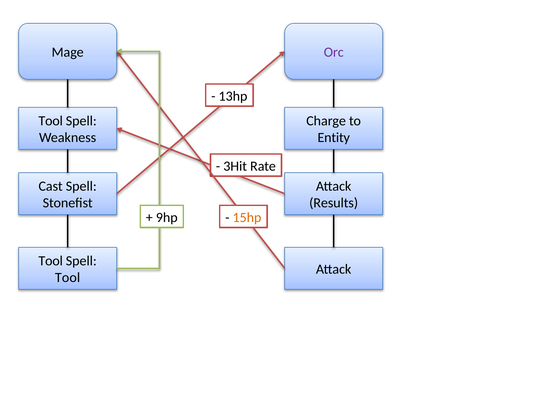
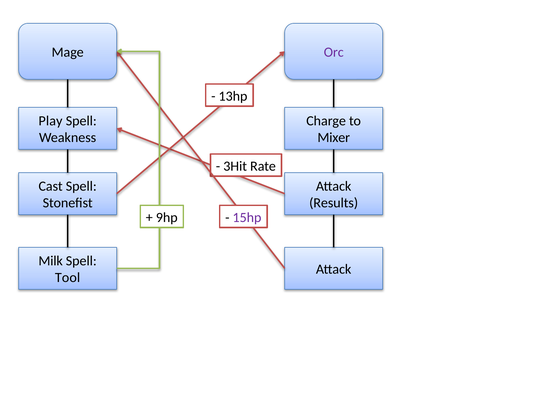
Tool: Tool -> Play (51, 121)
Entity: Entity -> Mixer (334, 138)
15hp colour: orange -> purple (247, 217)
Tool: Tool -> Milk (51, 261)
